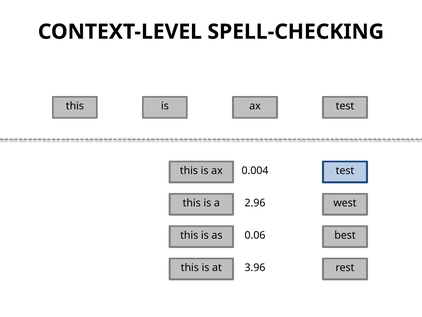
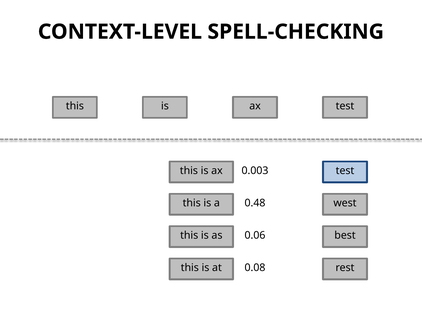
0.004: 0.004 -> 0.003 (255, 170)
2.96: 2.96 -> 0.48 (255, 203)
3.96: 3.96 -> 0.08 (255, 267)
